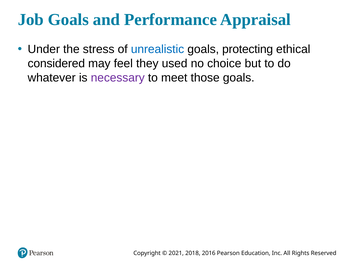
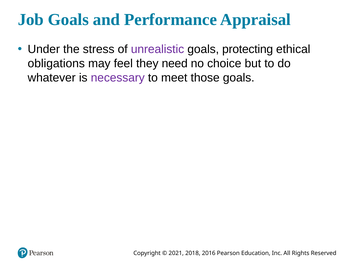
unrealistic colour: blue -> purple (158, 49)
considered: considered -> obligations (56, 64)
used: used -> need (175, 64)
